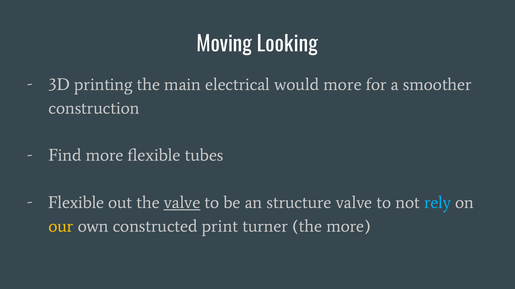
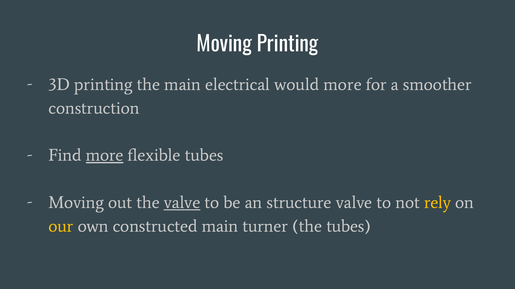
Moving Looking: Looking -> Printing (288, 45)
more underline: none -> present (105, 156)
Flexible: Flexible -> Moving (76, 203)
rely colour: light blue -> yellow (438, 203)
constructed print: print -> main (220, 227)
the more: more -> tubes (349, 227)
